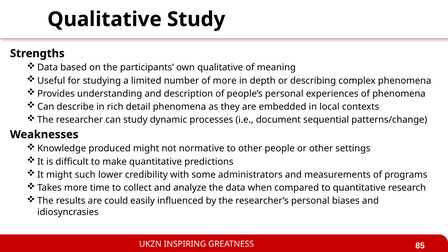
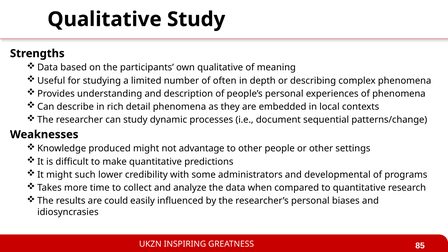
of more: more -> often (225, 81)
normative: normative -> advantage (202, 149)
measurements: measurements -> developmental (337, 175)
